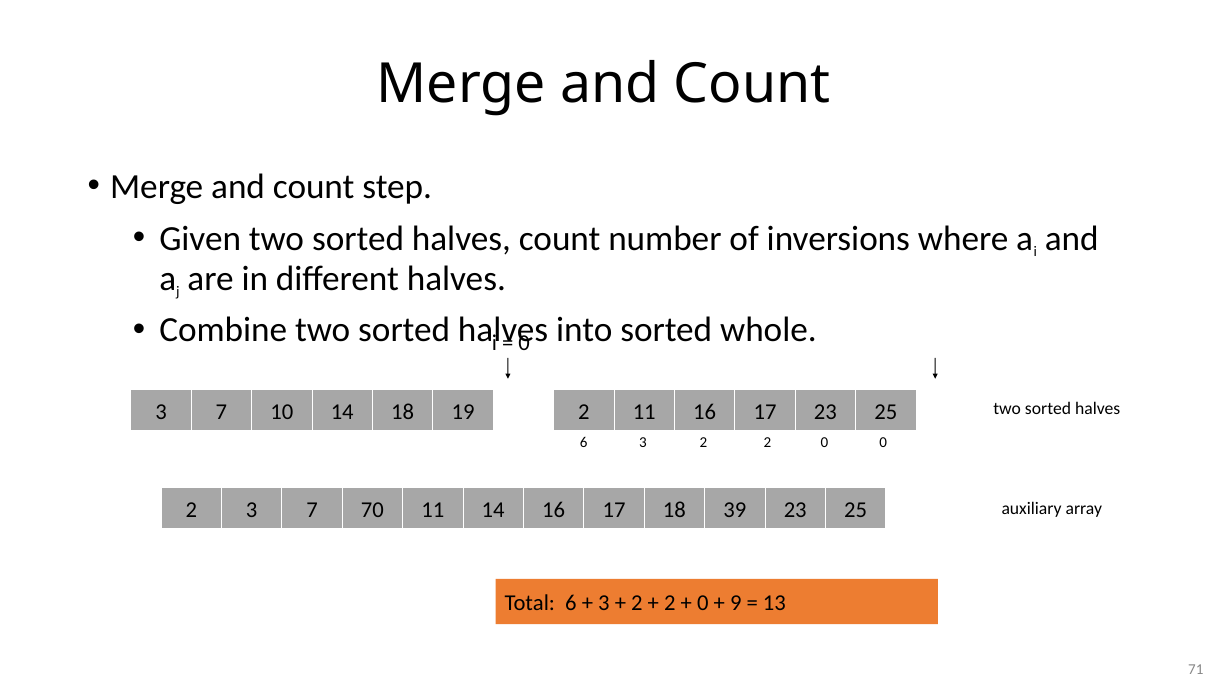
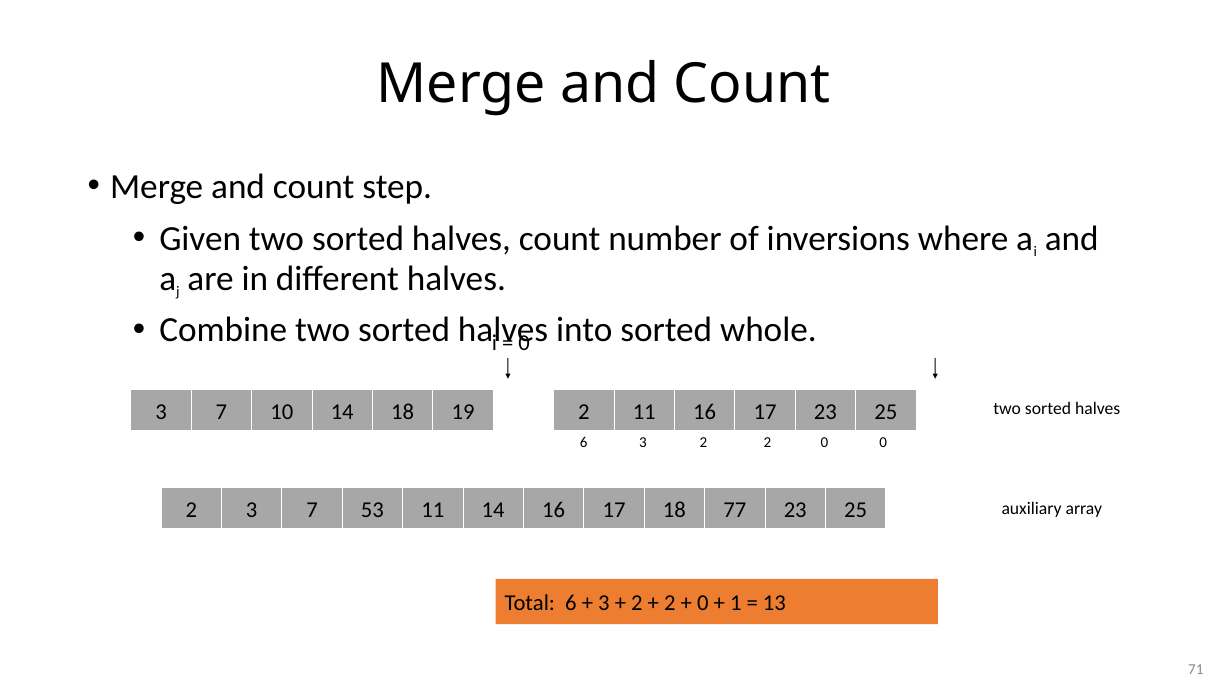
70: 70 -> 53 (372, 510)
39: 39 -> 77 (735, 510)
9: 9 -> 1 (736, 603)
